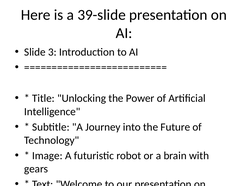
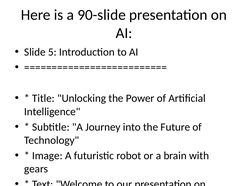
39-slide: 39-slide -> 90-slide (102, 15)
3: 3 -> 5 (52, 52)
